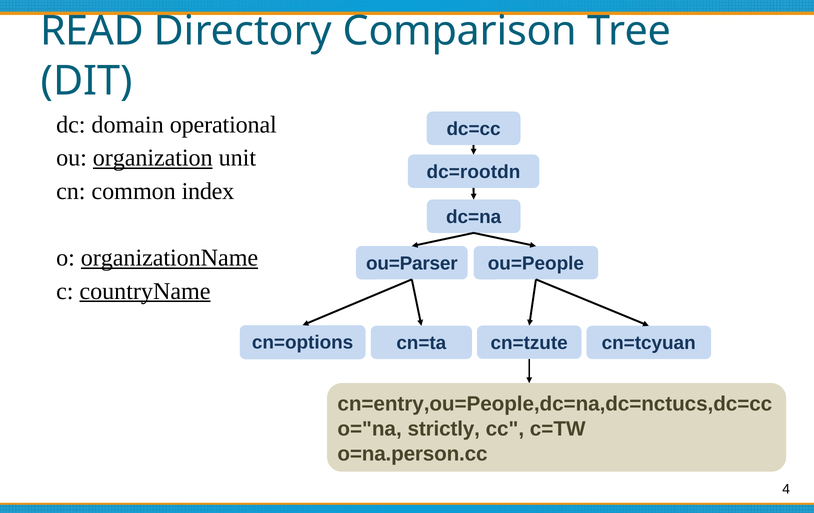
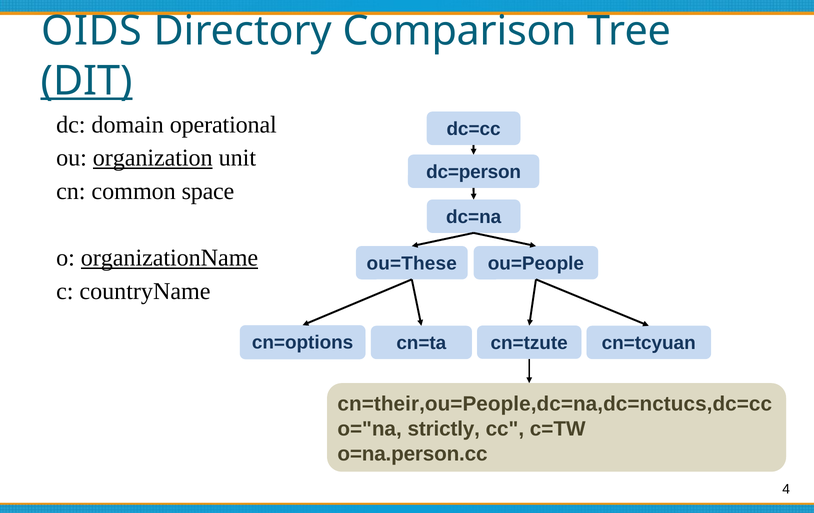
READ: READ -> OIDS (92, 31)
DIT underline: none -> present (87, 81)
dc=rootdn: dc=rootdn -> dc=person (474, 172)
index: index -> space (208, 191)
ou=Parser: ou=Parser -> ou=These (412, 263)
countryName underline: present -> none (145, 291)
cn=entry,ou=People,dc=na,dc=nctucs,dc=cc: cn=entry,ou=People,dc=na,dc=nctucs,dc=cc -> cn=their,ou=People,dc=na,dc=nctucs,dc=cc (555, 404)
